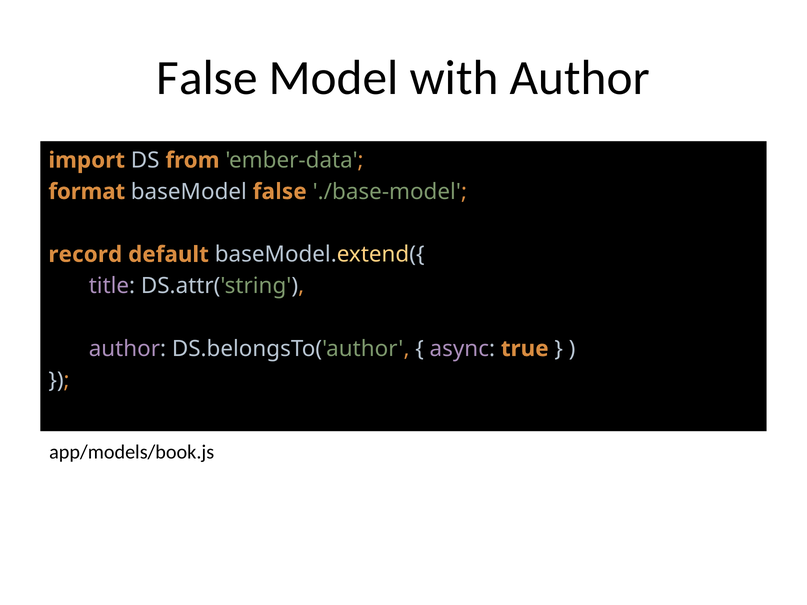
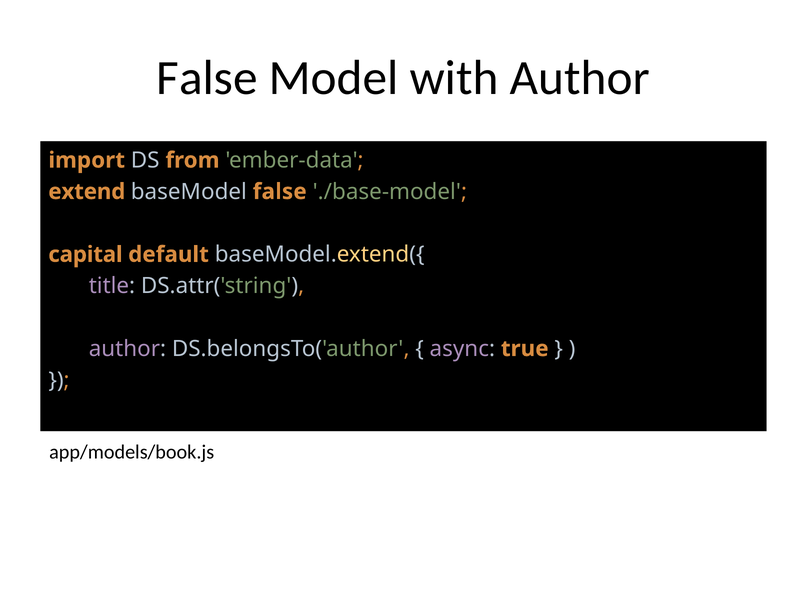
format: format -> extend (87, 192)
record: record -> capital (85, 255)
